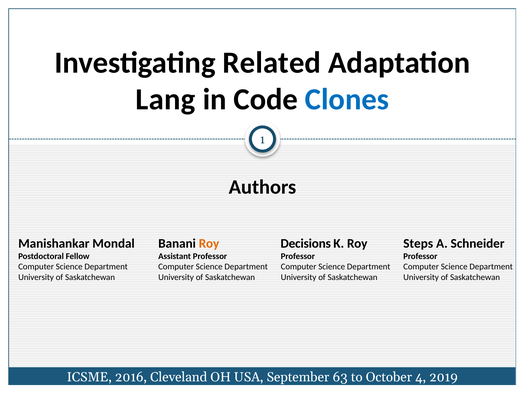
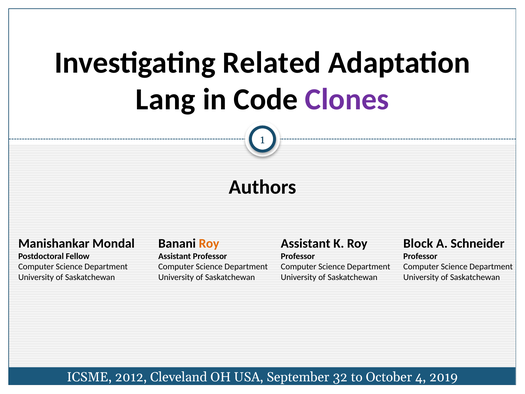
Clones colour: blue -> purple (347, 99)
Decisions: Decisions -> Assistant (306, 243)
Steps: Steps -> Block (418, 243)
2016: 2016 -> 2012 (131, 377)
63: 63 -> 32 (340, 377)
